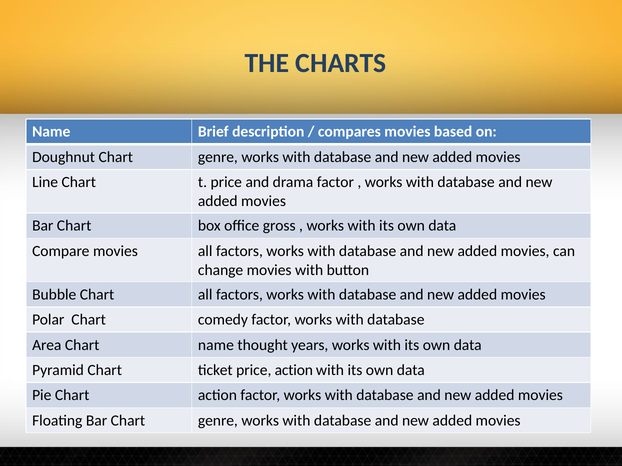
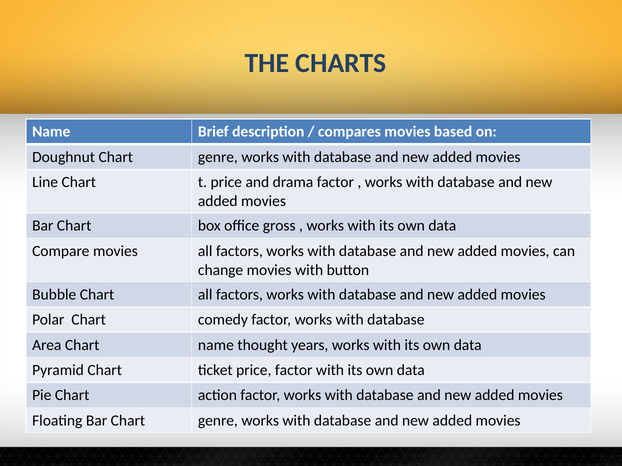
price action: action -> factor (294, 370)
